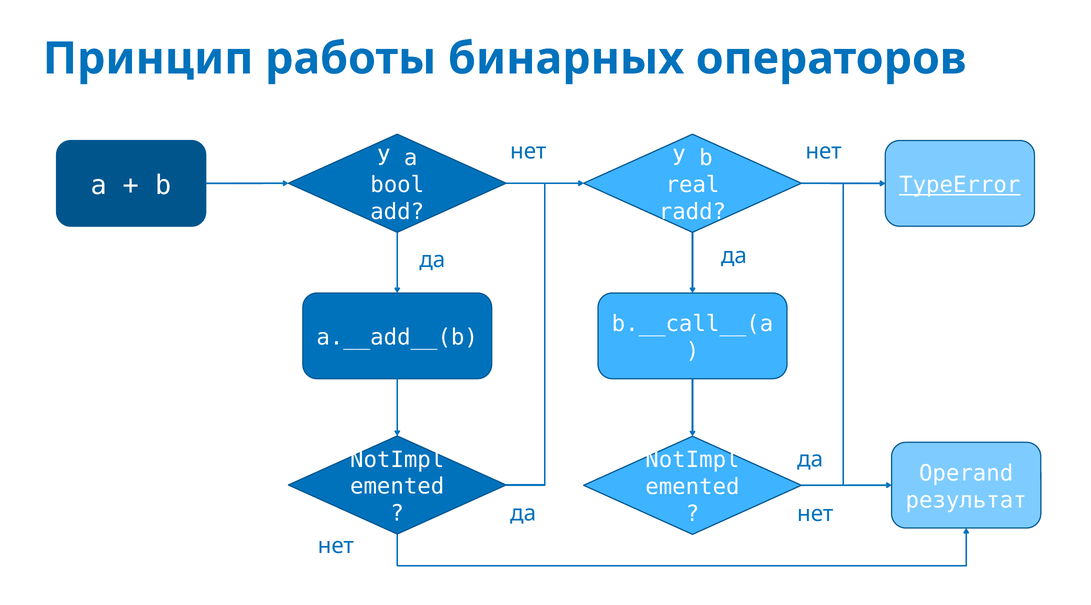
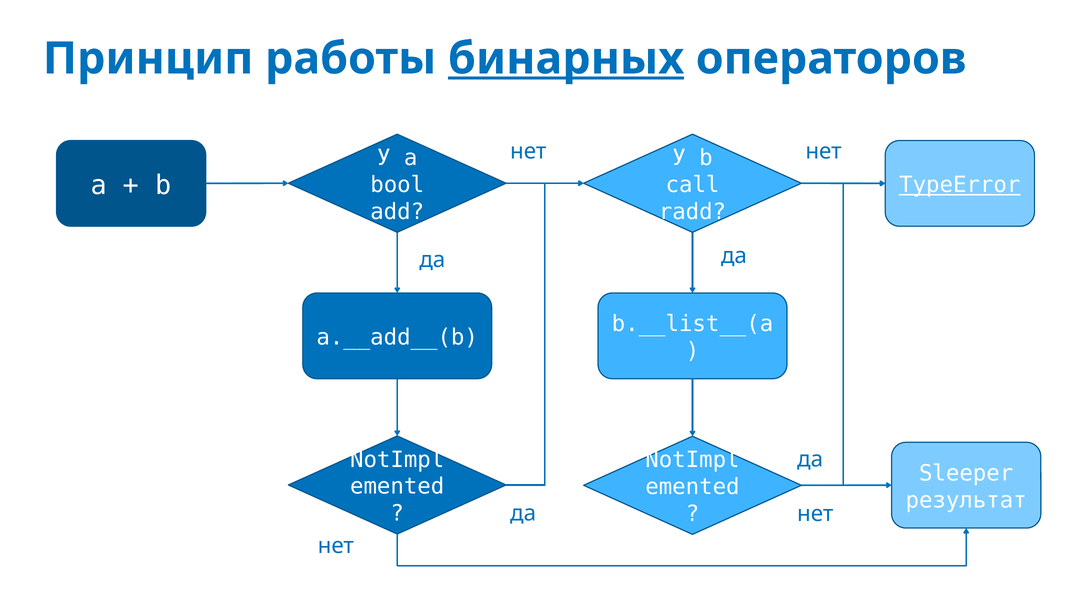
бинарных underline: none -> present (566, 59)
real: real -> call (693, 185)
b.__call__(a: b.__call__(a -> b.__list__(a (692, 324)
Operand: Operand -> Sleeper (966, 473)
